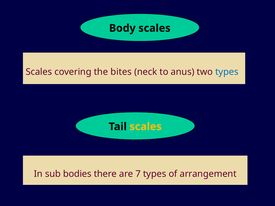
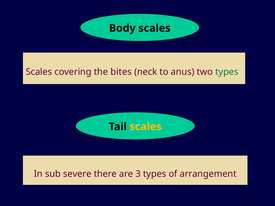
types colour: blue -> green (227, 72)
bodies: bodies -> severe (77, 174)
7: 7 -> 3 (138, 174)
